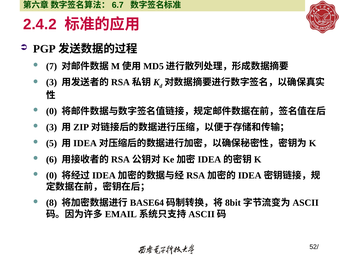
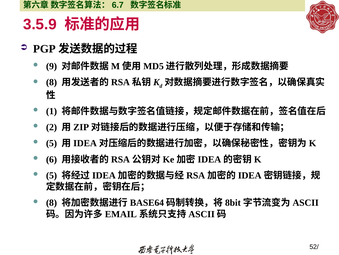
2.4.2: 2.4.2 -> 3.5.9 (40, 24)
7: 7 -> 9 (51, 66)
3: 3 -> 8 (51, 82)
0: 0 -> 1 (51, 111)
3: 3 -> 2 (51, 127)
0: 0 -> 5 (51, 175)
